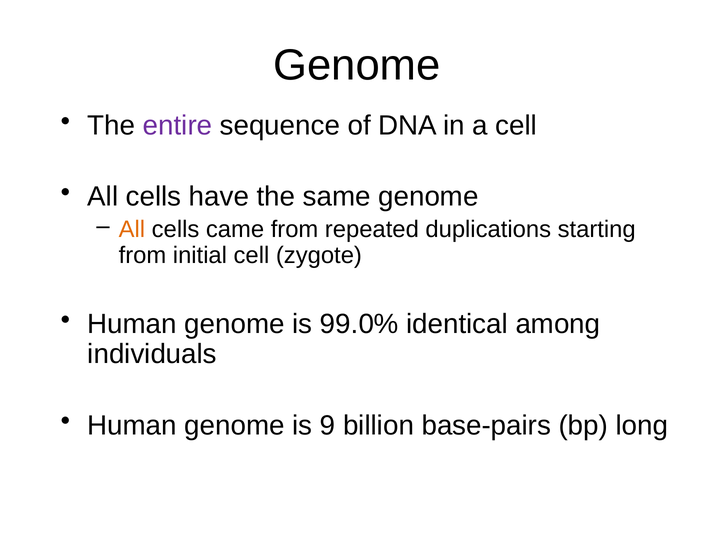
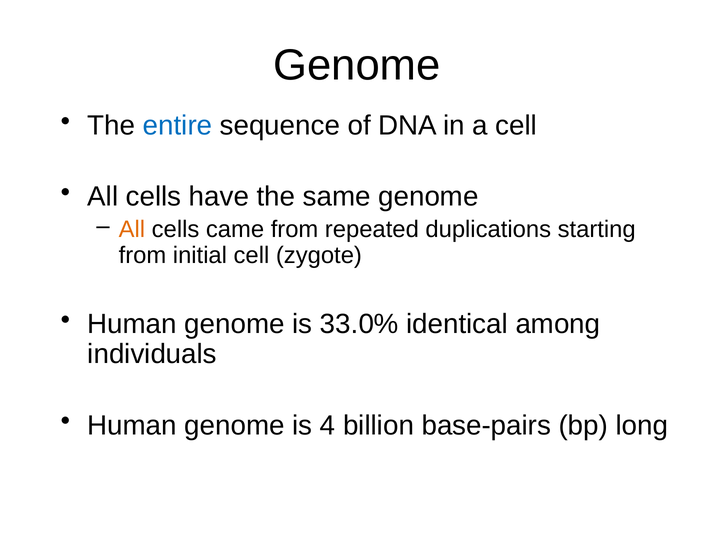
entire colour: purple -> blue (178, 126)
99.0%: 99.0% -> 33.0% (359, 324)
9: 9 -> 4 (328, 425)
